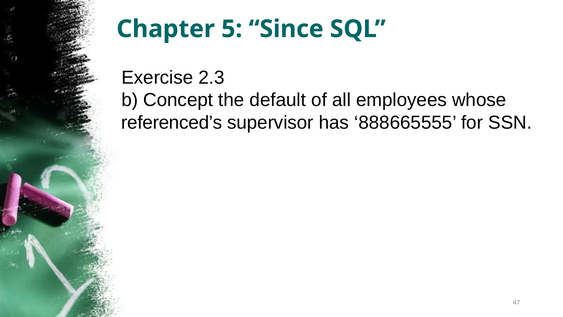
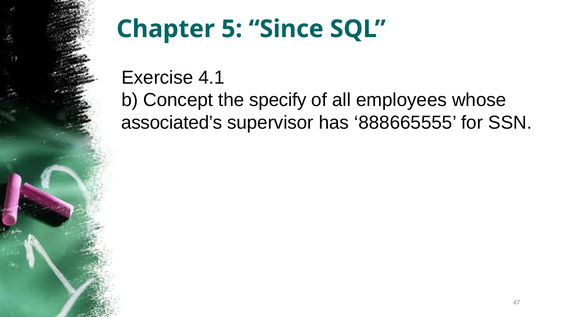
2.3: 2.3 -> 4.1 (212, 78)
default: default -> specify (278, 100)
referenced’s: referenced’s -> associated’s (172, 123)
